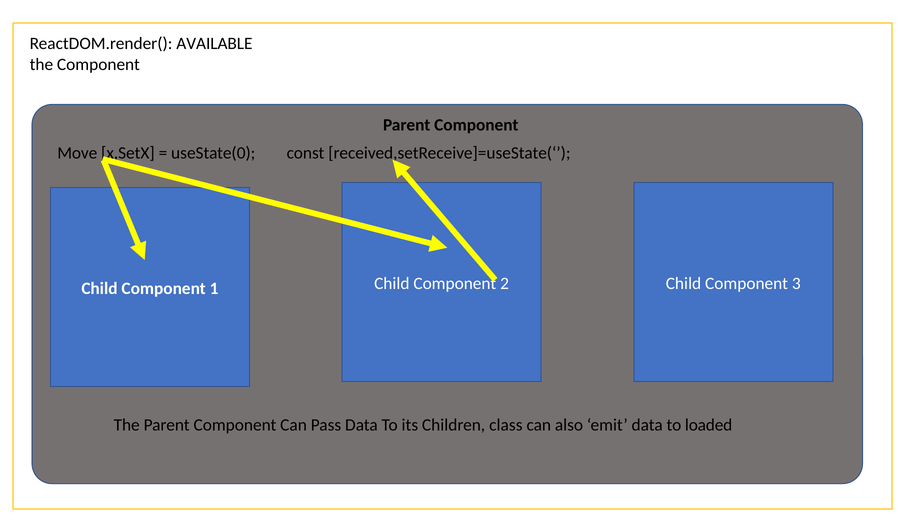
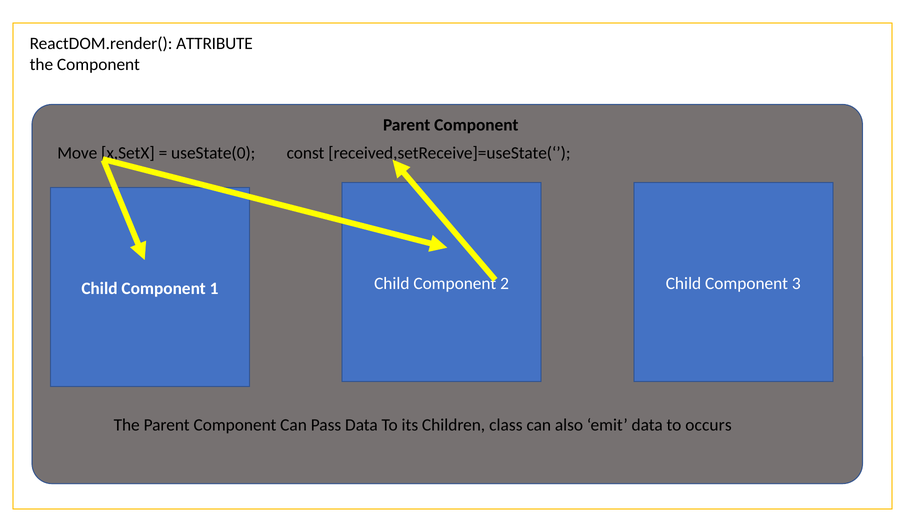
AVAILABLE: AVAILABLE -> ATTRIBUTE (214, 44)
loaded: loaded -> occurs (708, 425)
